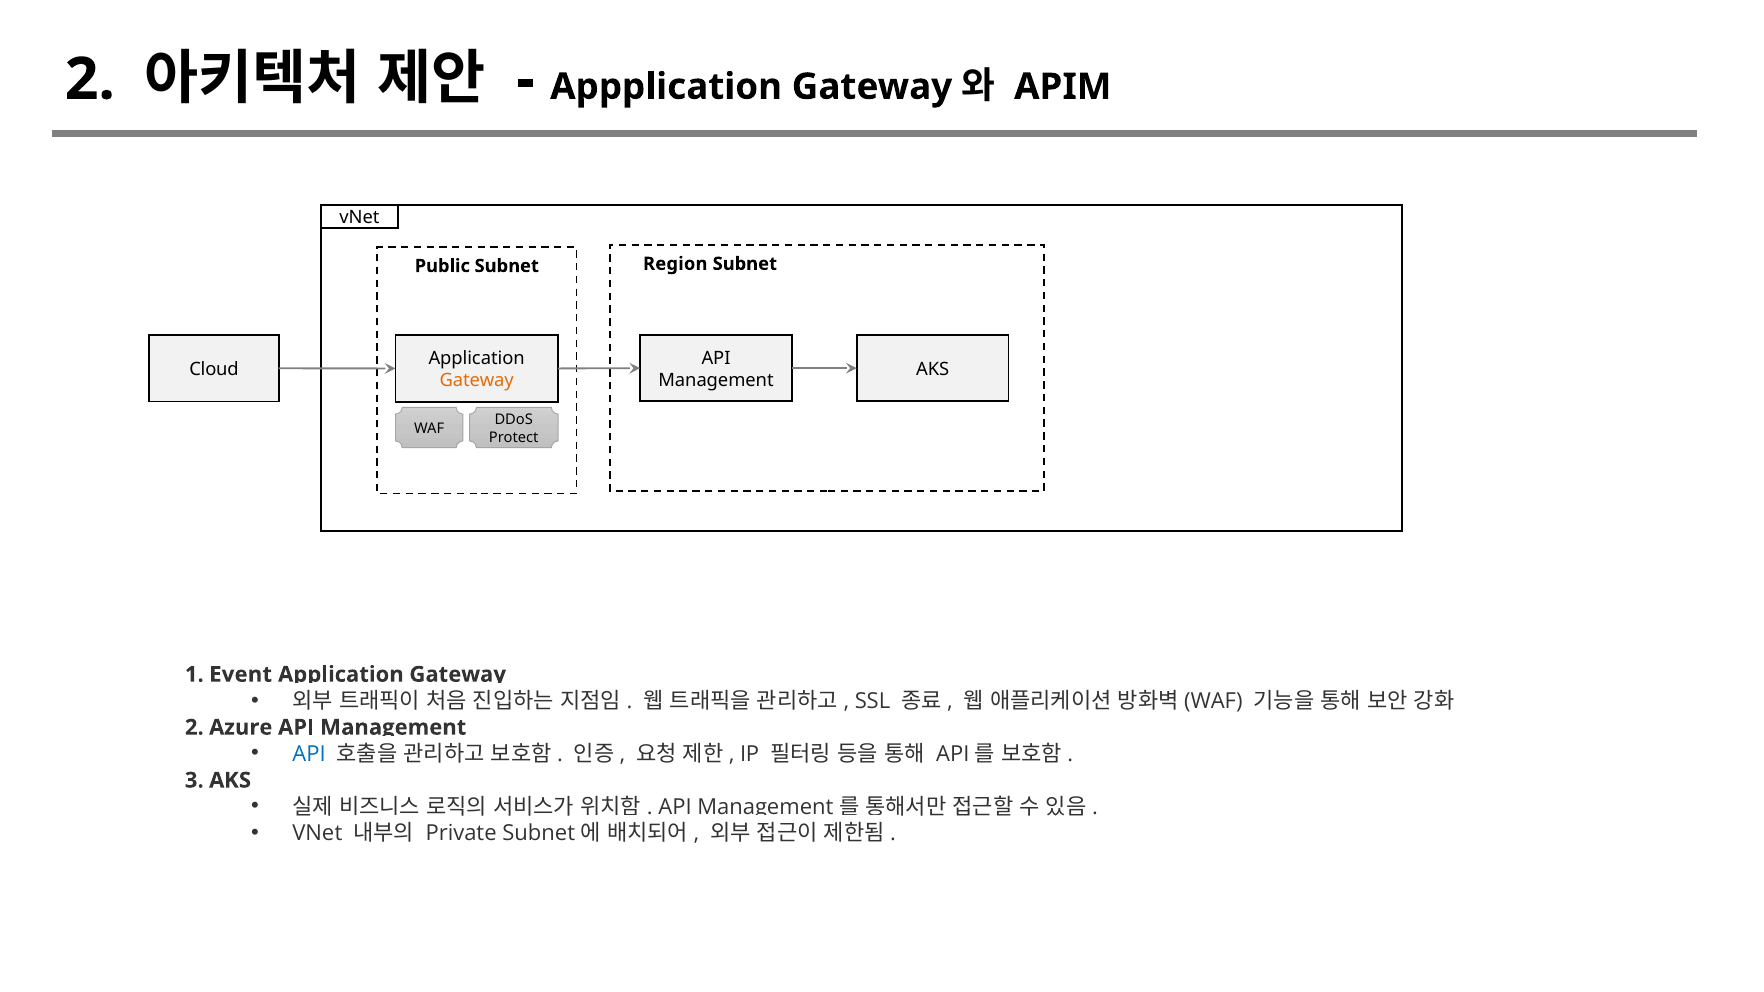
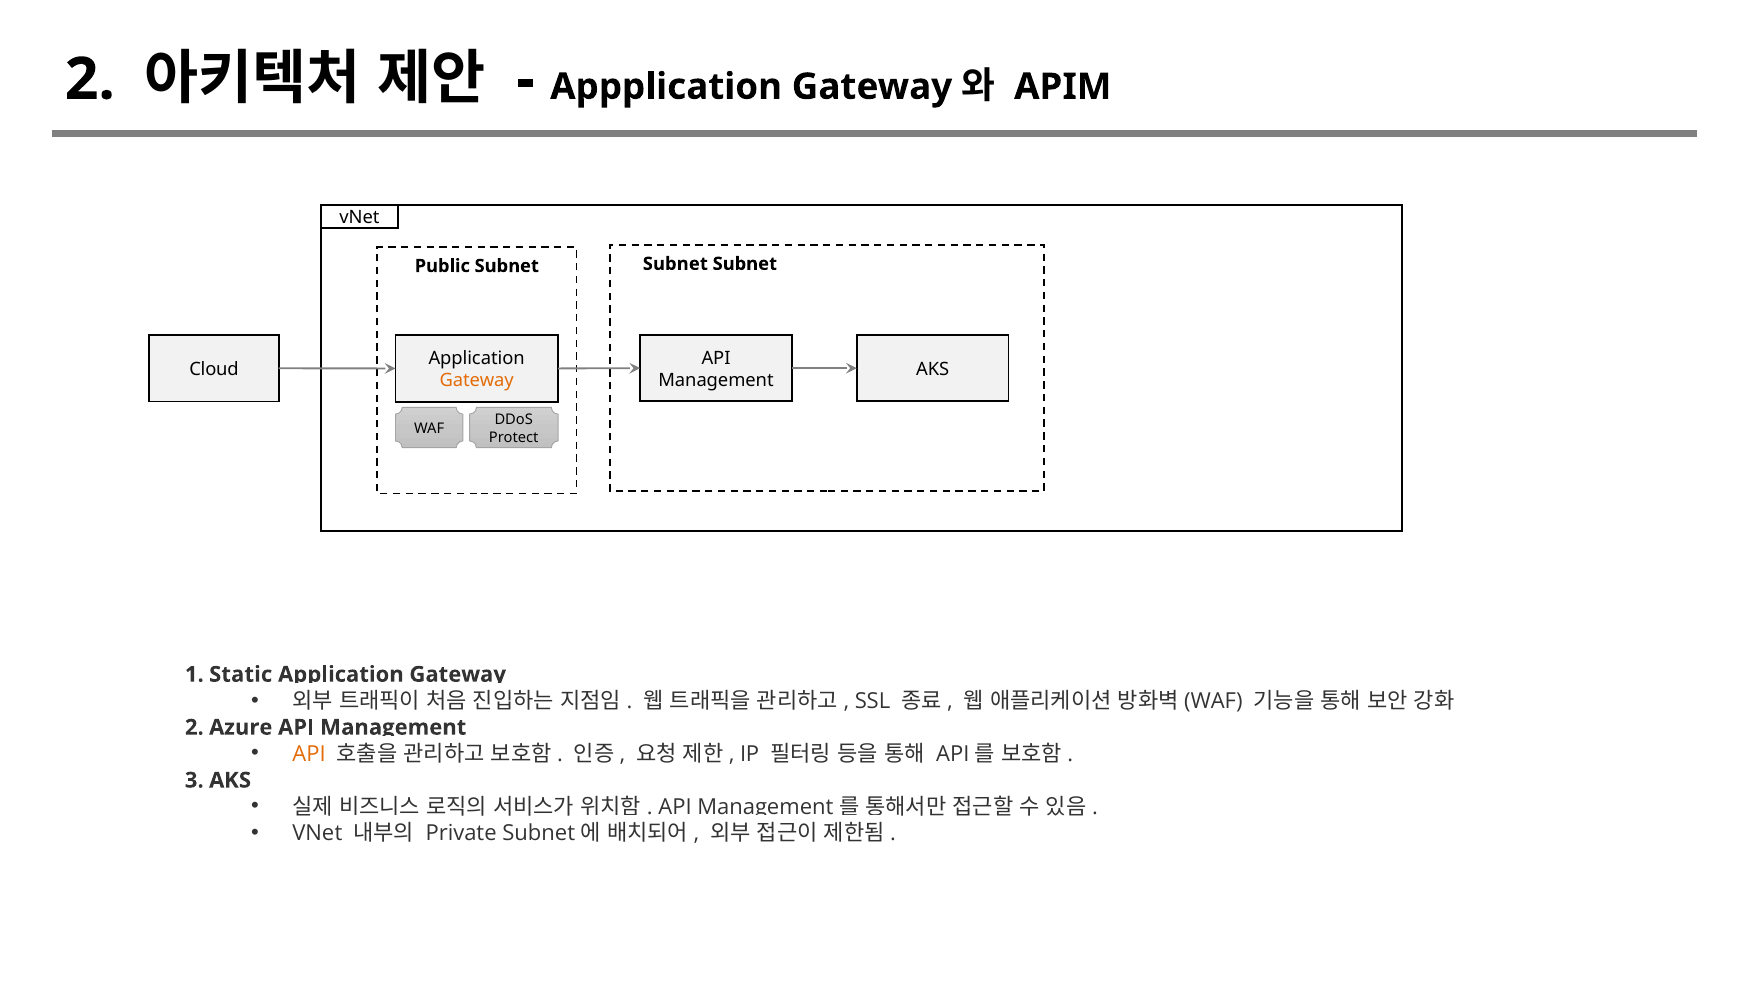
Region: Region -> Subnet (675, 264)
Event: Event -> Static (241, 675)
API colour: blue -> orange (309, 754)
